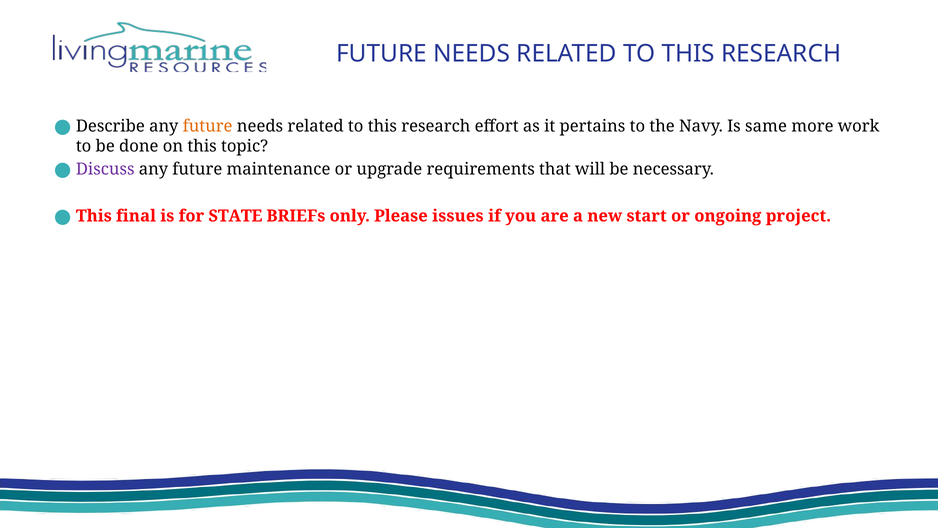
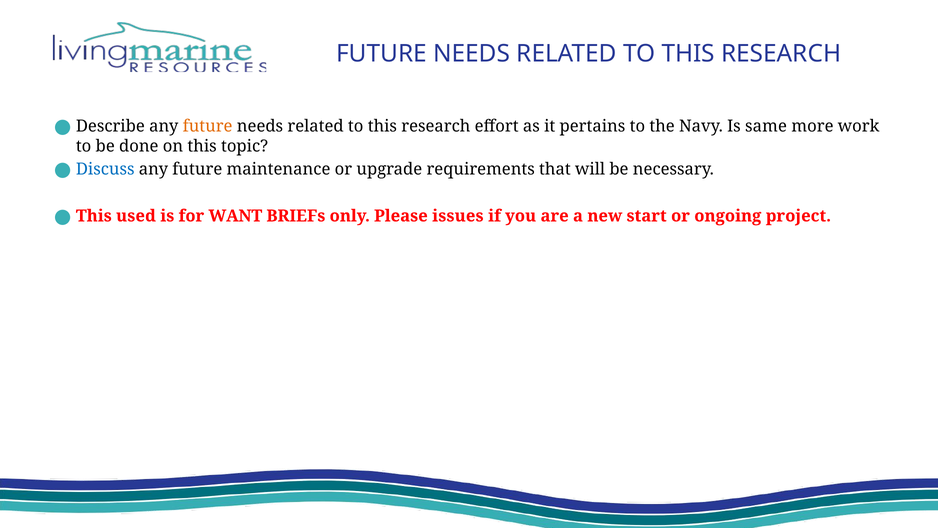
Discuss colour: purple -> blue (105, 169)
final: final -> used (136, 216)
STATE: STATE -> WANT (235, 216)
